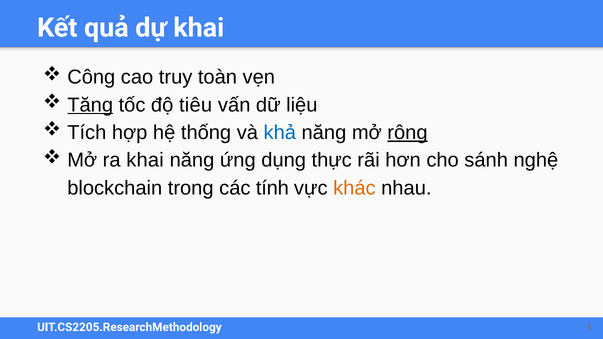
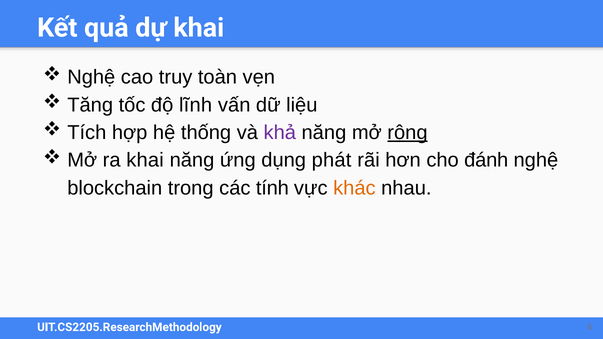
Công: Công -> Nghệ (91, 77)
Tăng underline: present -> none (90, 105)
tiêu: tiêu -> lĩnh (196, 105)
khả colour: blue -> purple (280, 133)
thực: thực -> phát (332, 160)
sánh: sánh -> đánh (486, 160)
